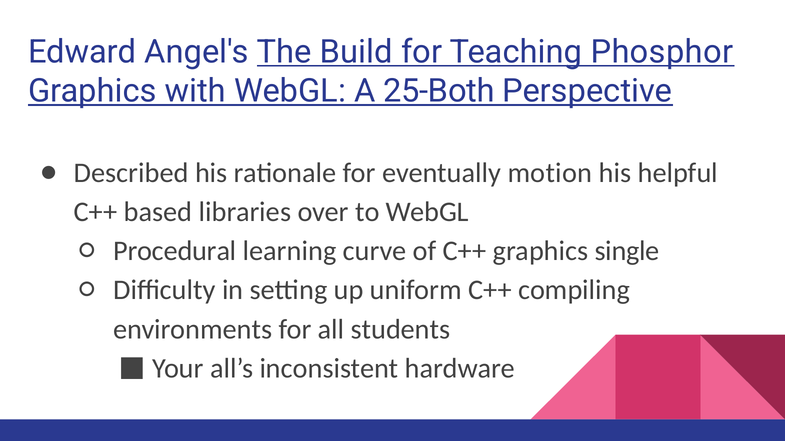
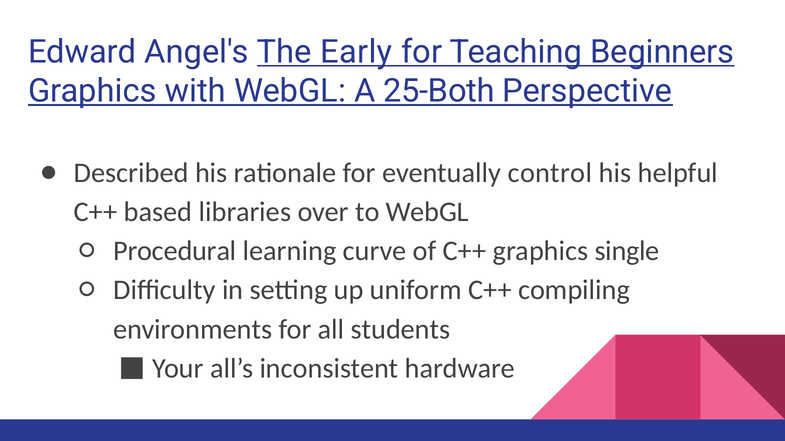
Build: Build -> Early (356, 52)
Phosphor: Phosphor -> Beginners (662, 52)
motion: motion -> control (550, 173)
